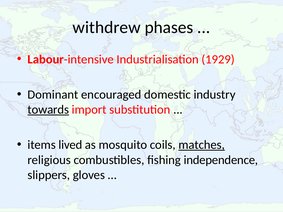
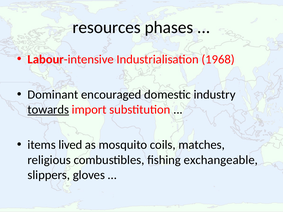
withdrew: withdrew -> resources (107, 27)
1929: 1929 -> 1968 (218, 59)
matches underline: present -> none (202, 145)
independence: independence -> exchangeable (221, 160)
